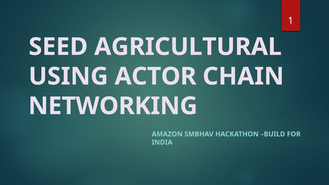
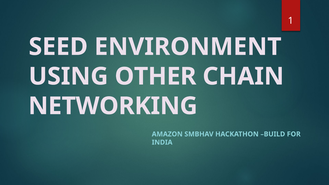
AGRICULTURAL: AGRICULTURAL -> ENVIRONMENT (188, 47)
ACTOR: ACTOR -> OTHER (156, 76)
